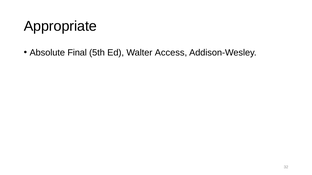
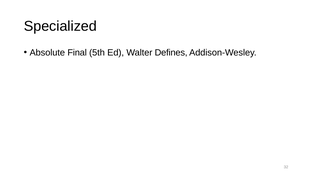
Appropriate: Appropriate -> Specialized (60, 26)
Access: Access -> Defines (171, 53)
